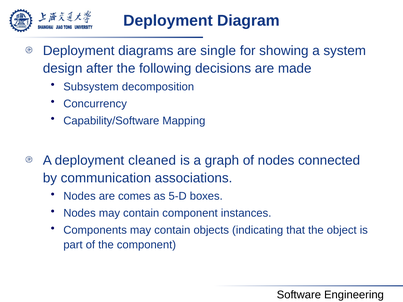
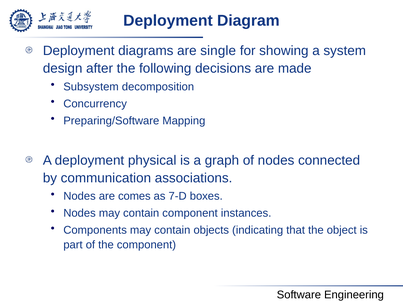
Capability/Software: Capability/Software -> Preparing/Software (111, 121)
cleaned: cleaned -> physical (152, 160)
5-D: 5-D -> 7-D (178, 196)
